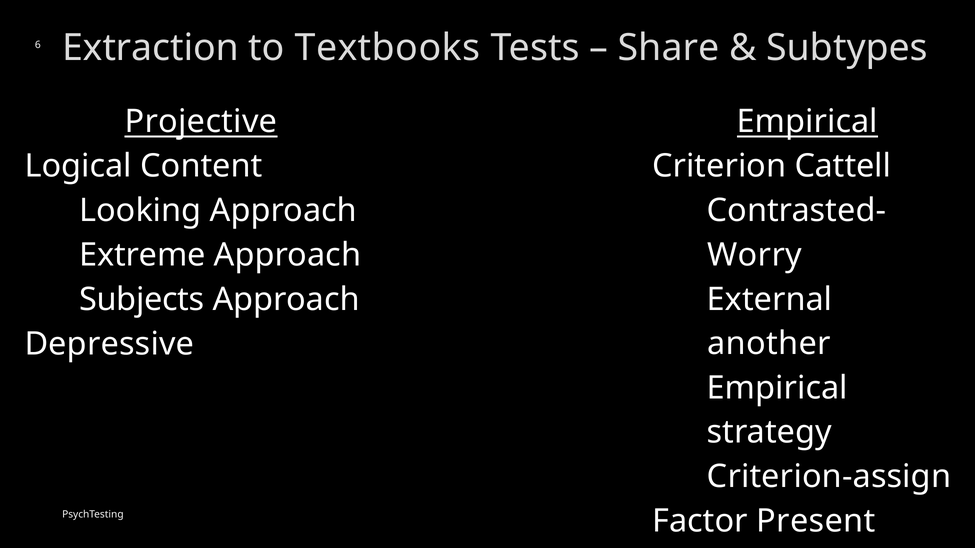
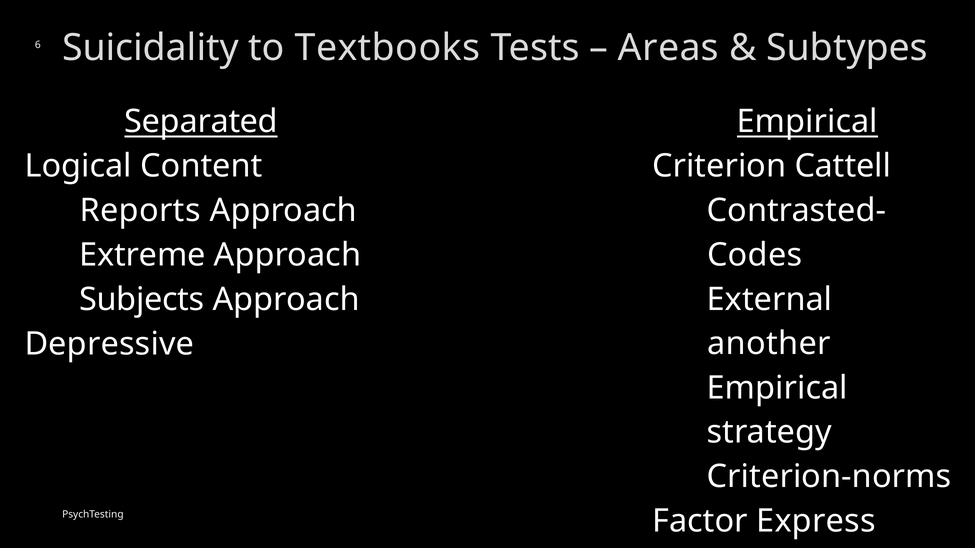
Extraction: Extraction -> Suicidality (150, 48)
Share: Share -> Areas (668, 48)
Projective: Projective -> Separated (201, 122)
Looking: Looking -> Reports (140, 211)
Worry: Worry -> Codes (755, 255)
Criterion-assign: Criterion-assign -> Criterion-norms (829, 477)
Present: Present -> Express (816, 522)
